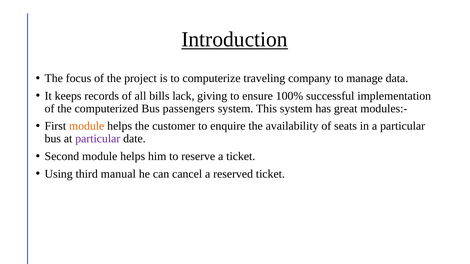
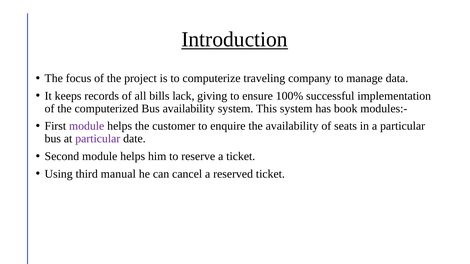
Bus passengers: passengers -> availability (189, 109)
great: great -> book (346, 109)
module colour: orange -> purple (87, 126)
